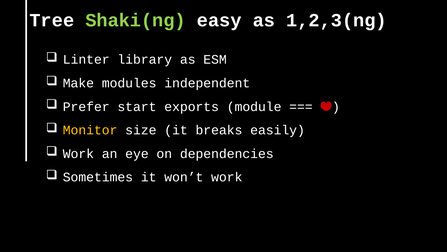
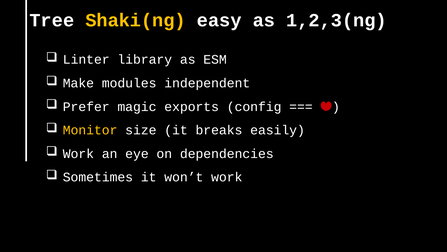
Shaki(ng colour: light green -> yellow (136, 20)
start: start -> magic (137, 106)
module: module -> config (254, 106)
